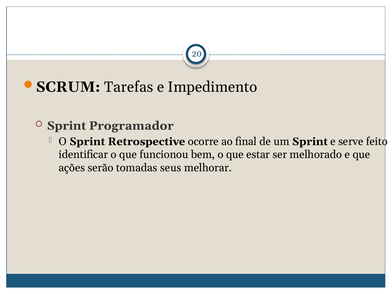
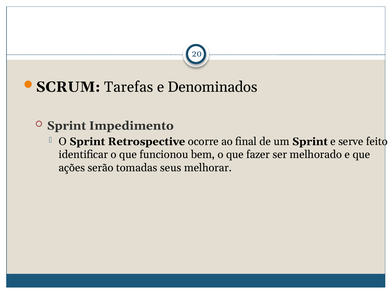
Impedimento: Impedimento -> Denominados (213, 87)
Programador: Programador -> Impedimento (131, 126)
estar: estar -> fazer (258, 155)
